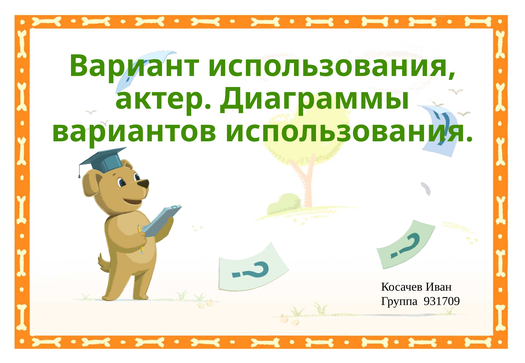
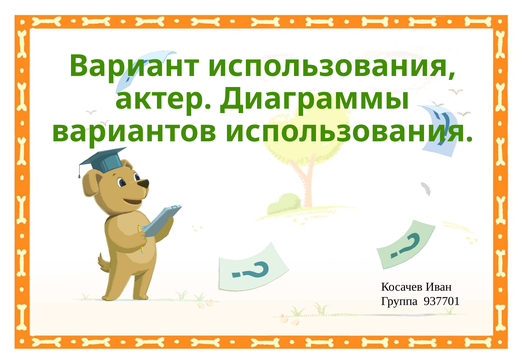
931709: 931709 -> 937701 (442, 302)
